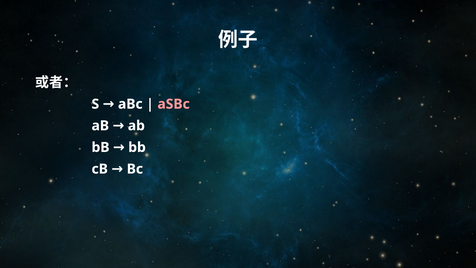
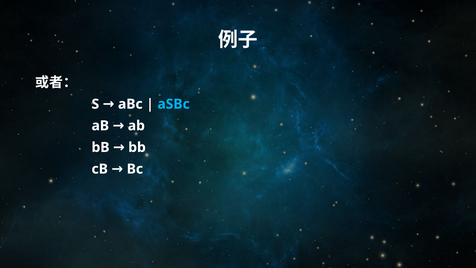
aSBc colour: pink -> light blue (174, 104)
